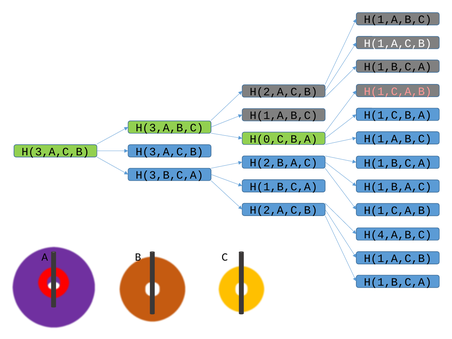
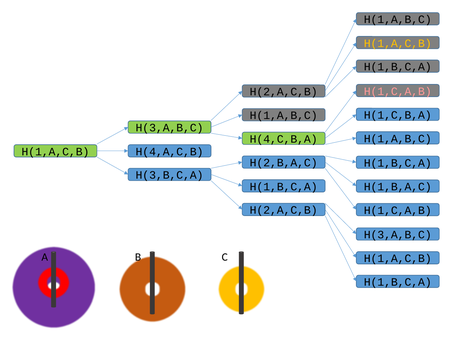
H(1,A,C,B colour: white -> yellow (398, 43)
H(0,C,B,A: H(0,C,B,A -> H(4,C,B,A (284, 139)
H(3,A,C,B: H(3,A,C,B -> H(1,A,C,B (55, 152)
H(3,A,C,B: H(3,A,C,B -> H(4,A,C,B (170, 152)
H(4,A,B,C: H(4,A,B,C -> H(3,A,B,C (398, 235)
